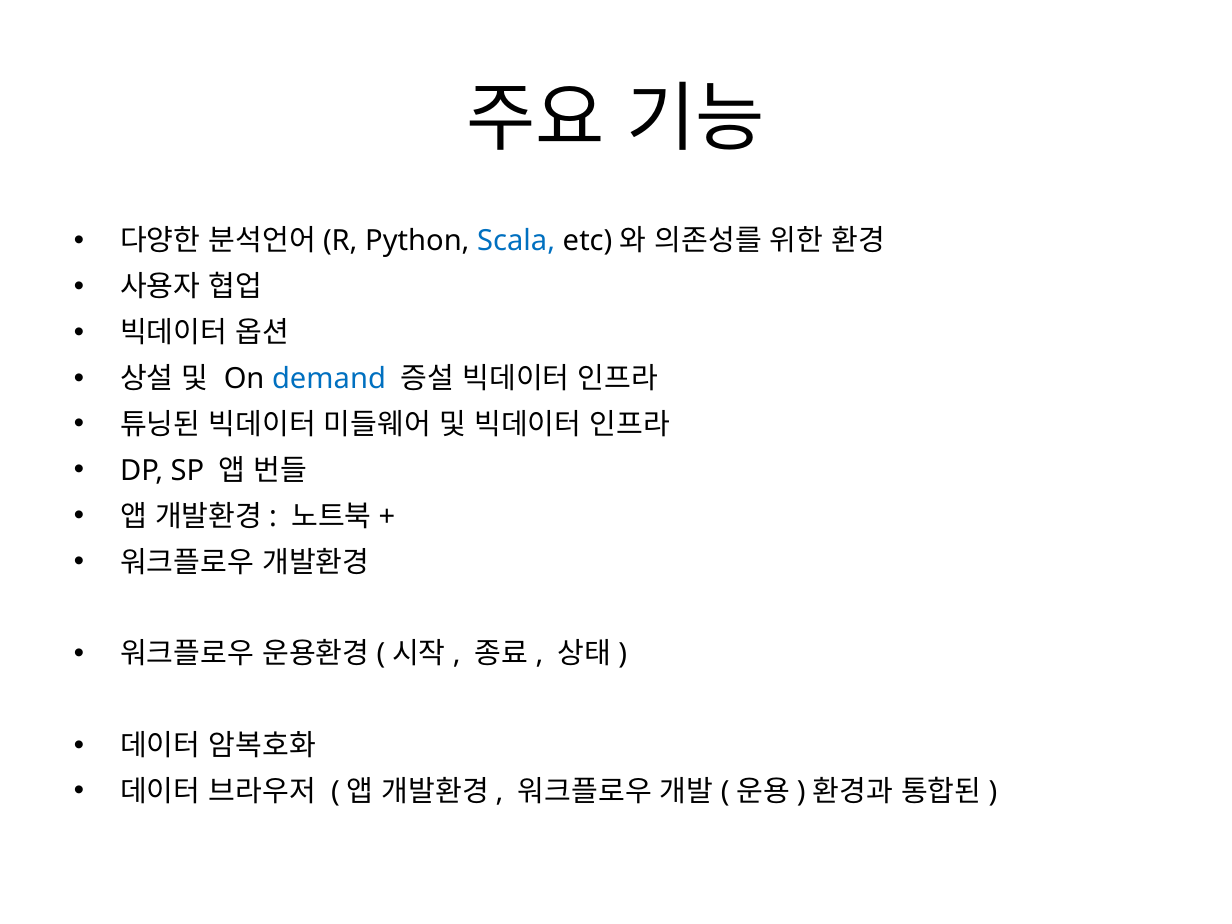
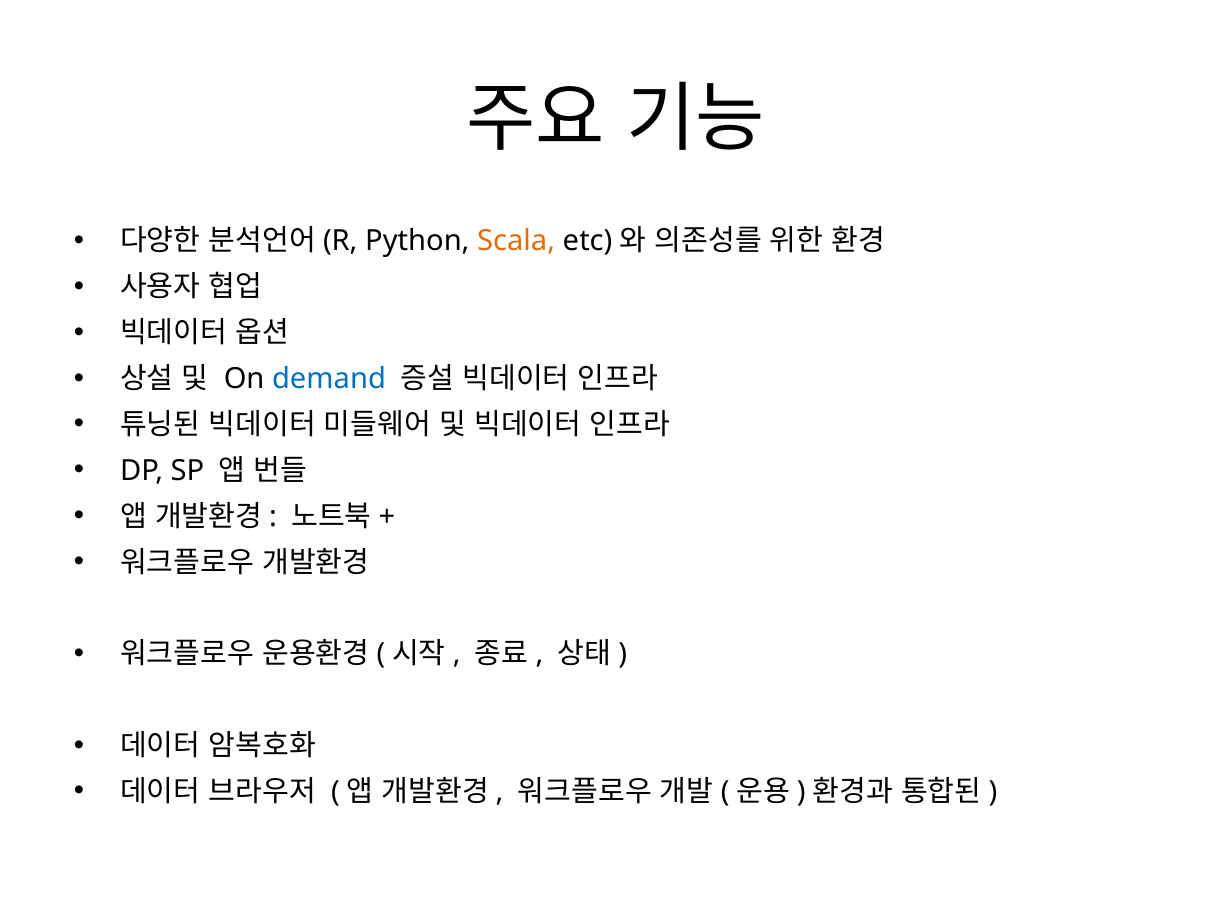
Scala colour: blue -> orange (516, 241)
